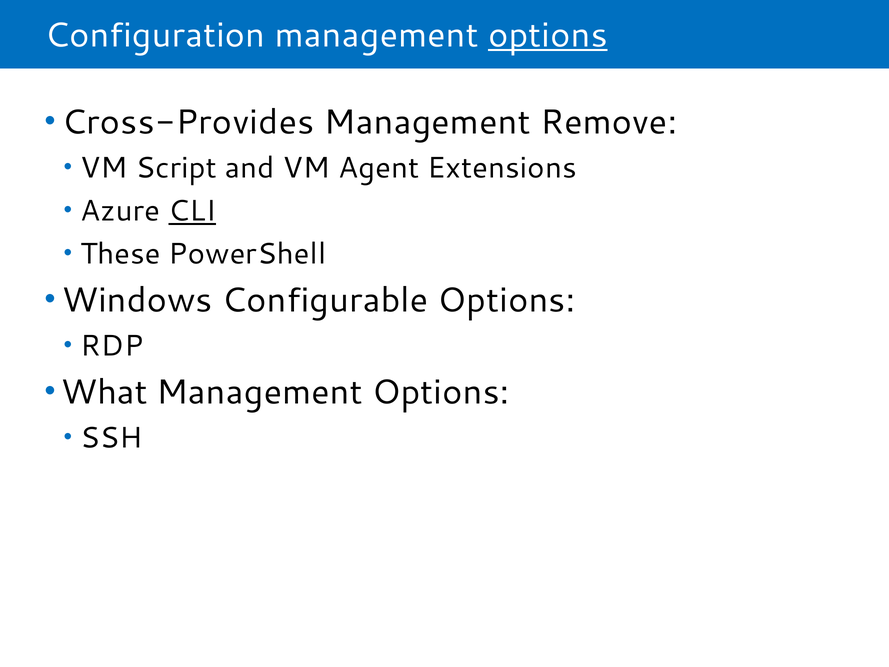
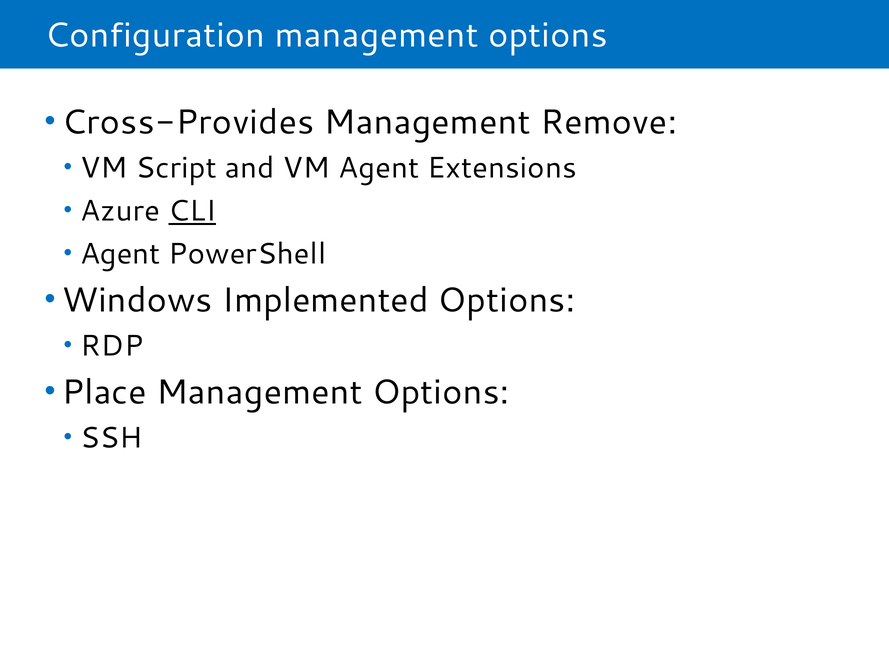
options underline: present -> none (548, 35)
These: These -> Agent (120, 254)
Configurable: Configurable -> Implemented (325, 300)
What: What -> Place (104, 392)
